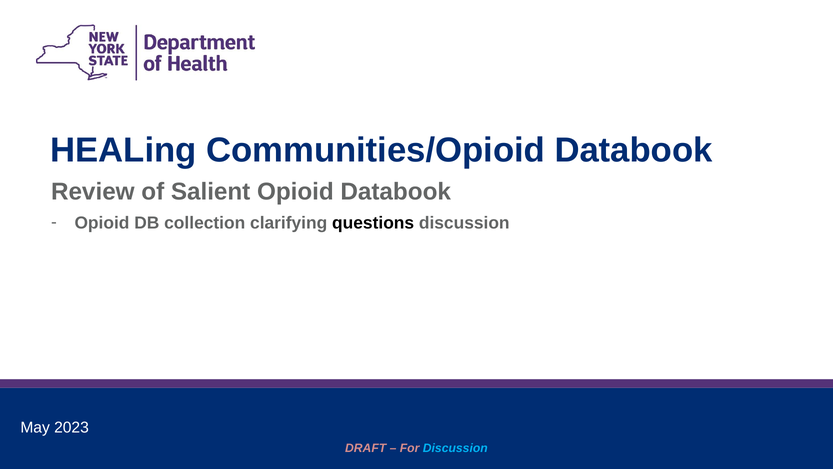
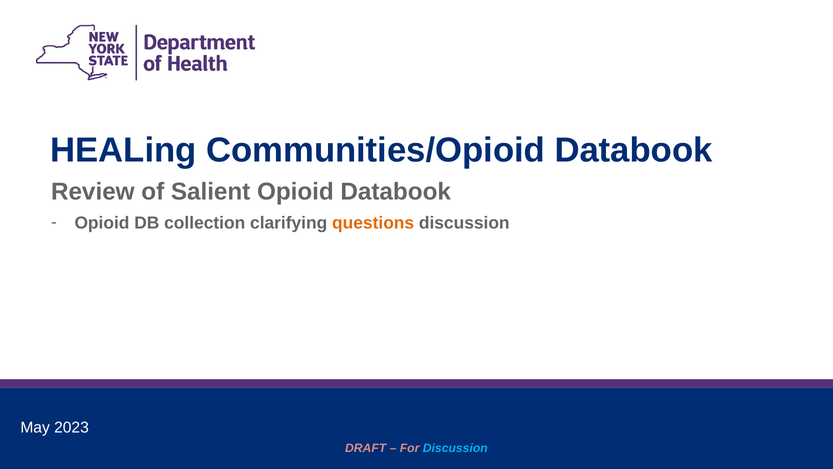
questions colour: black -> orange (373, 223)
